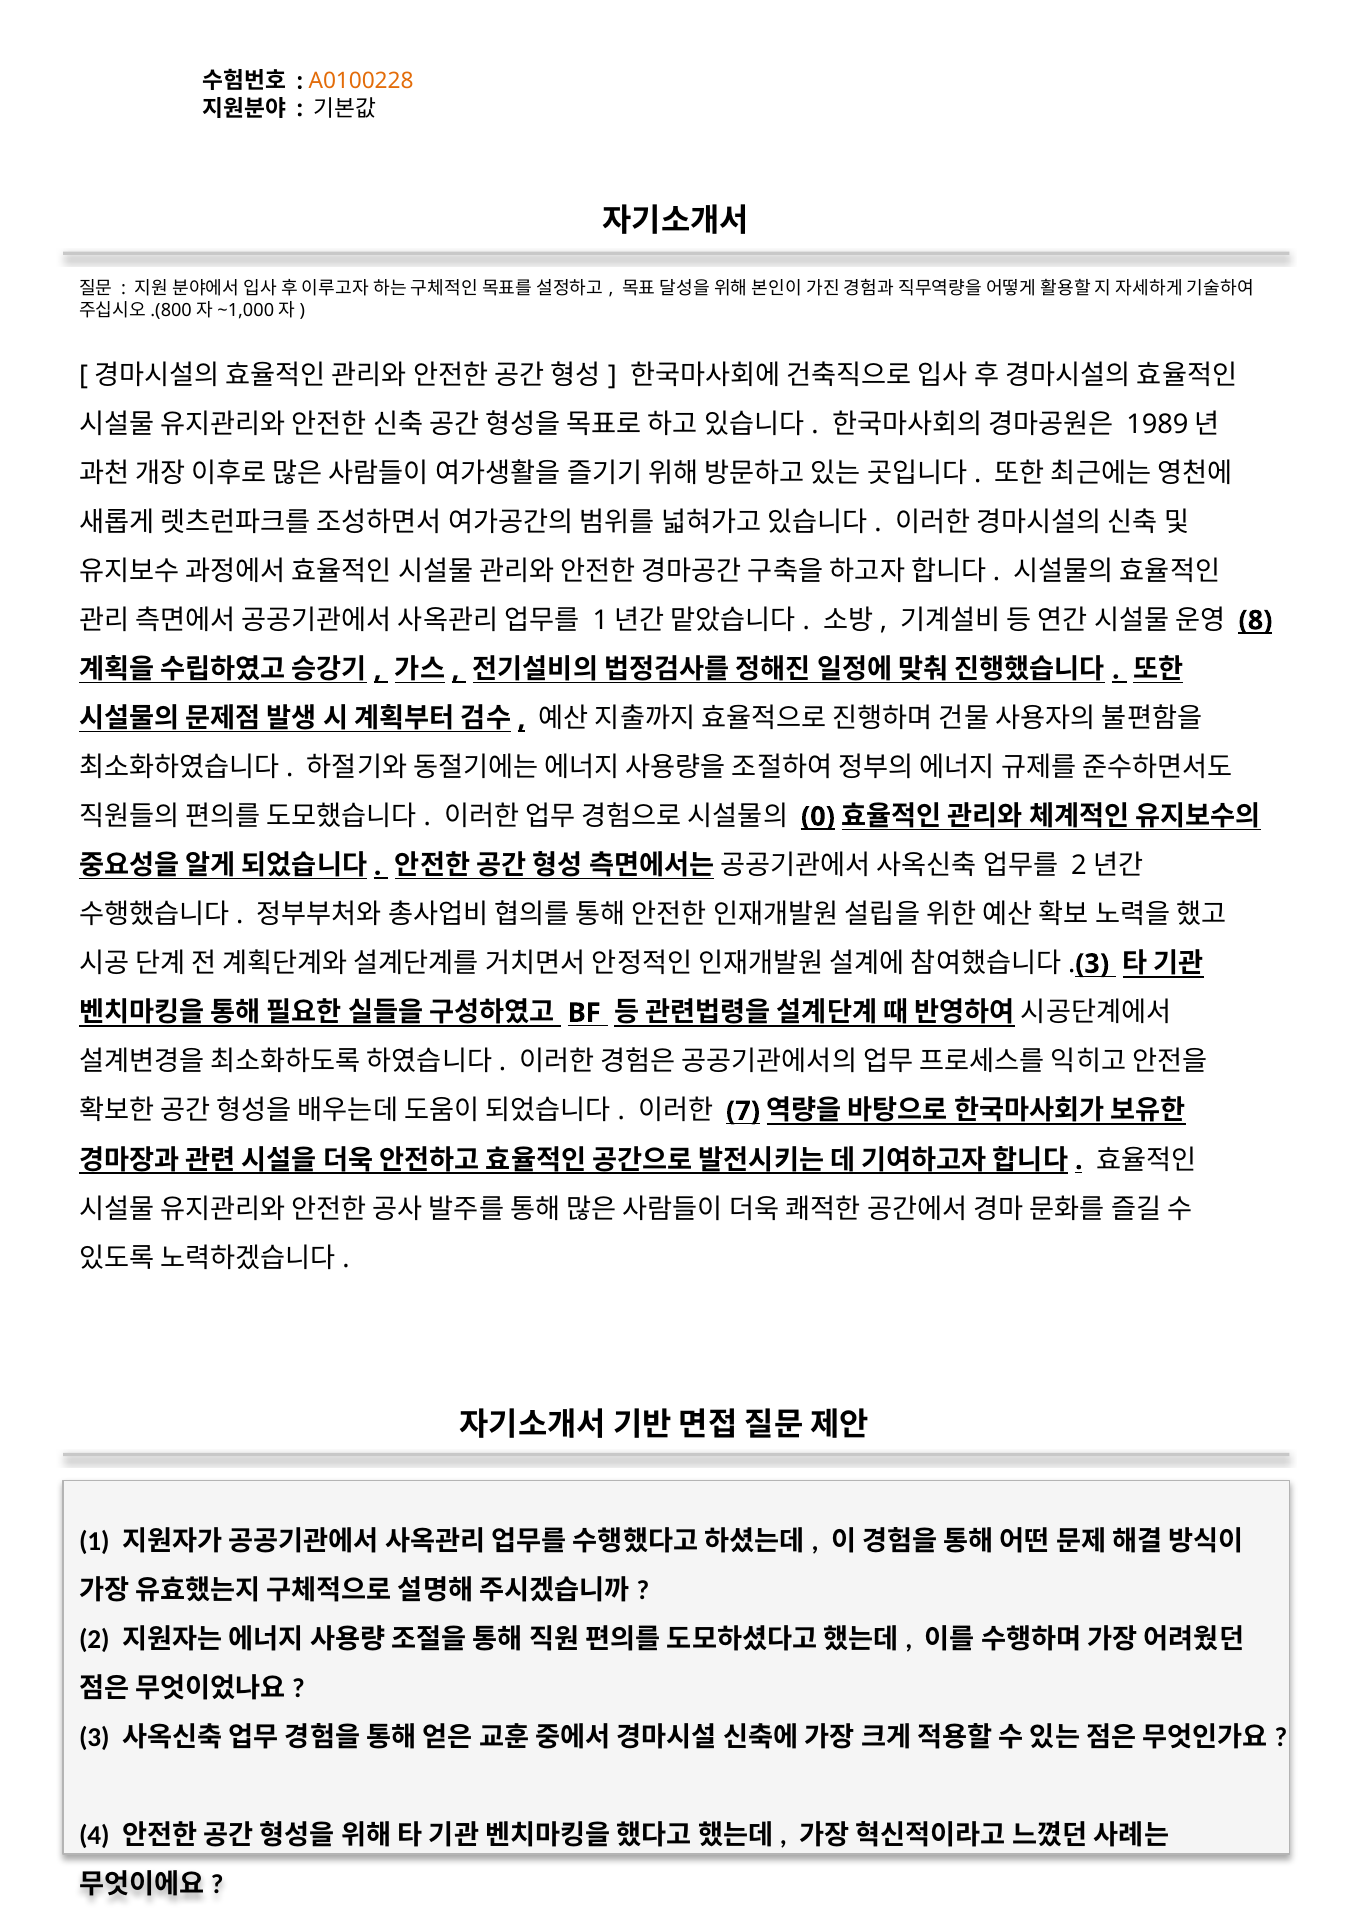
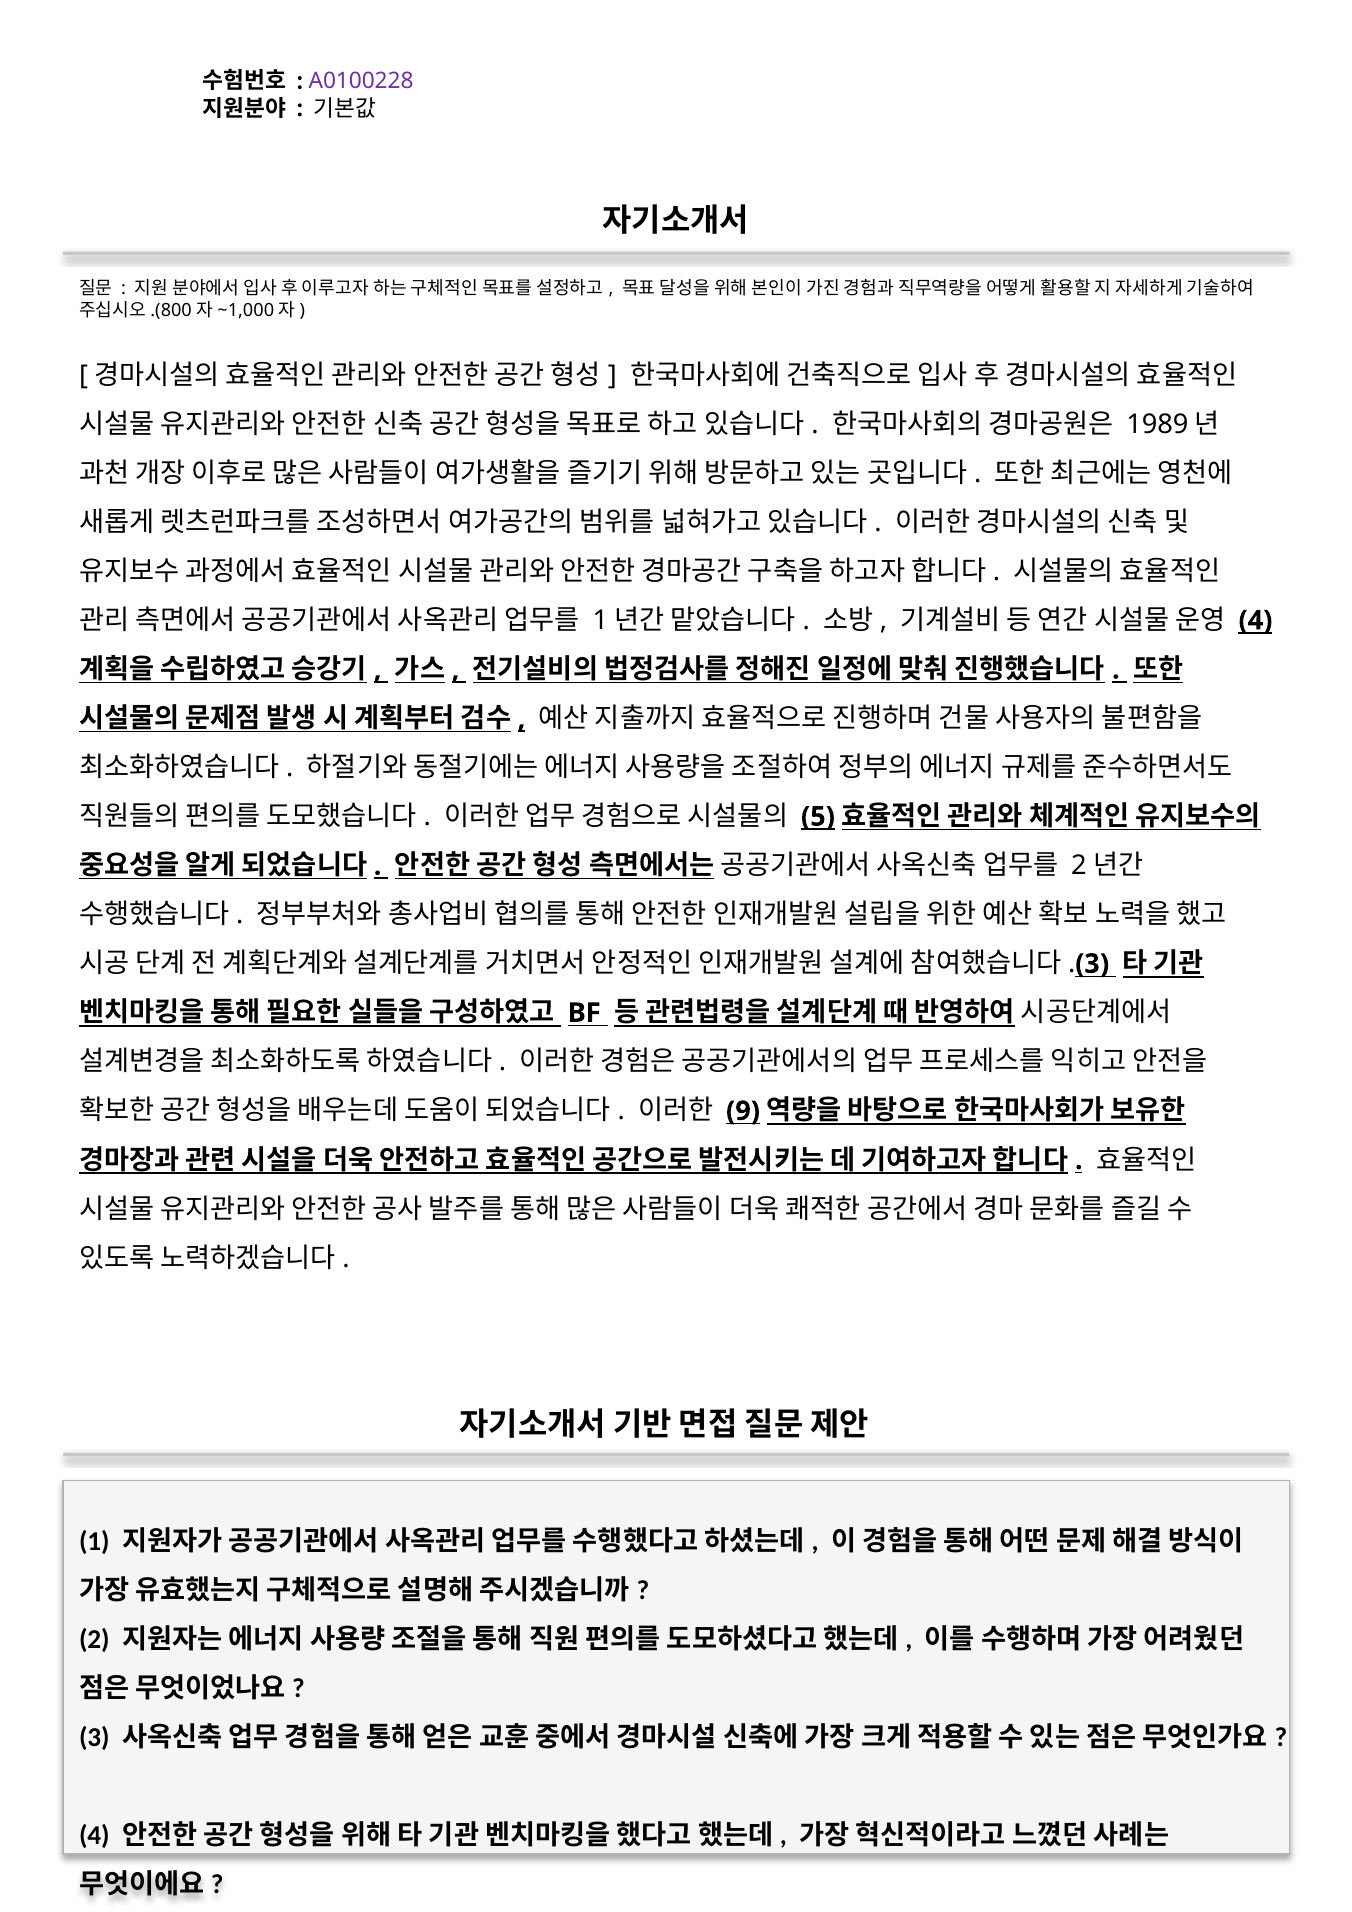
A0100228 colour: orange -> purple (361, 81)
8: 8 -> 4 (1256, 620)
0: 0 -> 5 (818, 817)
7: 7 -> 9 (743, 1111)
